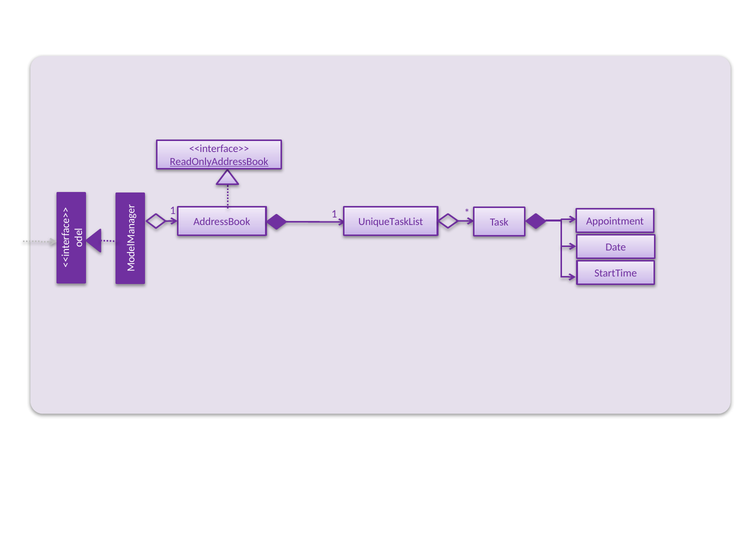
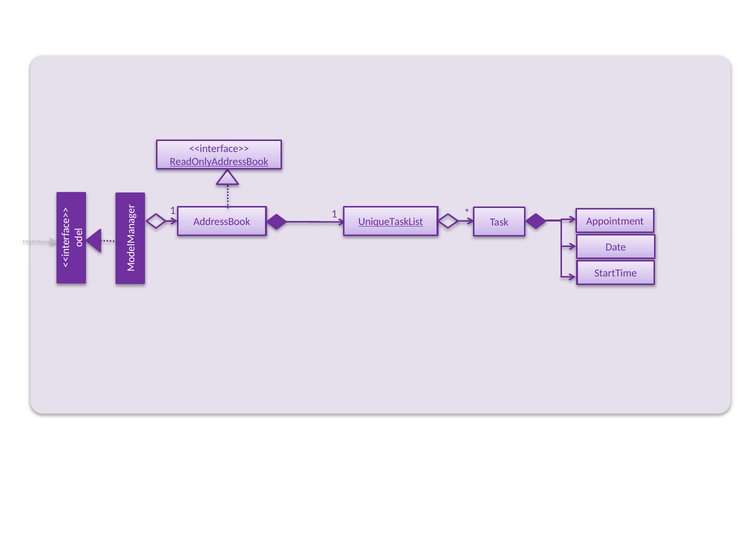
UniqueTaskList underline: none -> present (391, 222)
